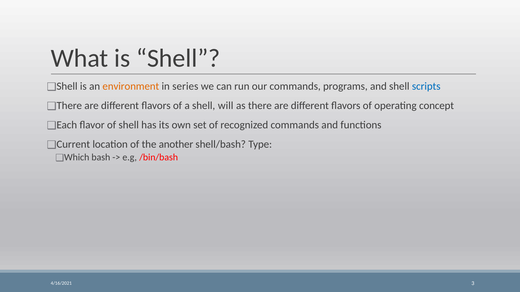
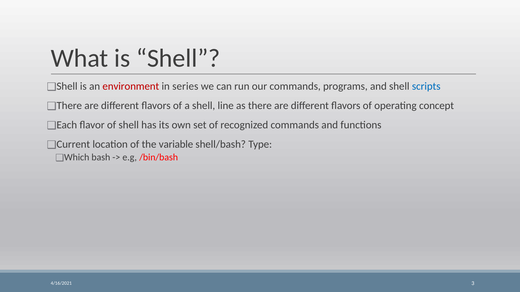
environment colour: orange -> red (131, 86)
will: will -> line (226, 106)
another: another -> variable (176, 144)
